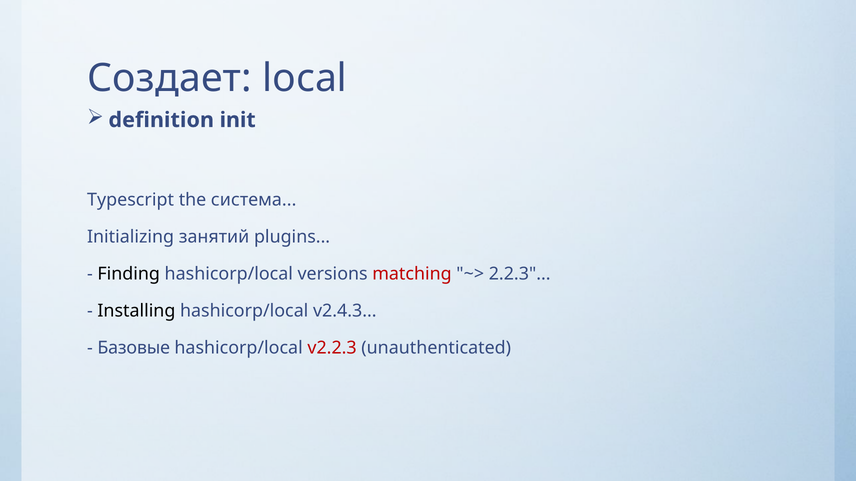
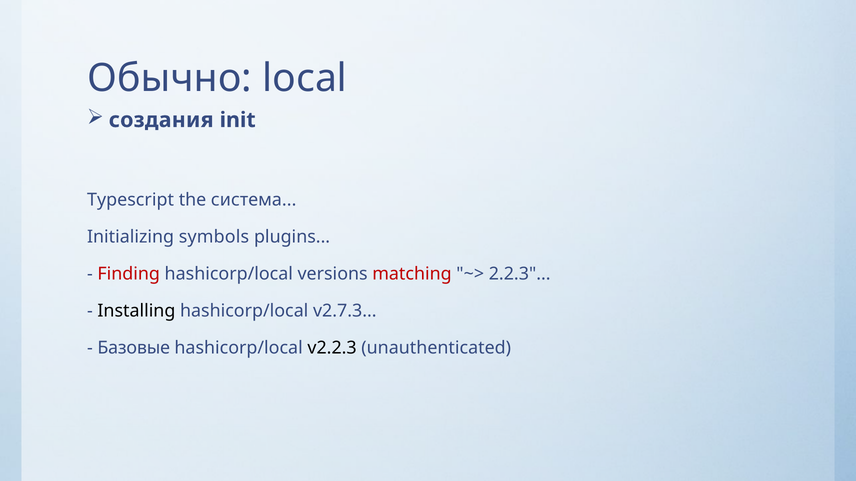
Создает: Создает -> Обычно (170, 78)
definition: definition -> создания (161, 120)
занятий: занятий -> symbols (214, 237)
Finding colour: black -> red (129, 274)
v2.4.3: v2.4.3 -> v2.7.3 (345, 311)
v2.2.3 colour: red -> black (332, 348)
